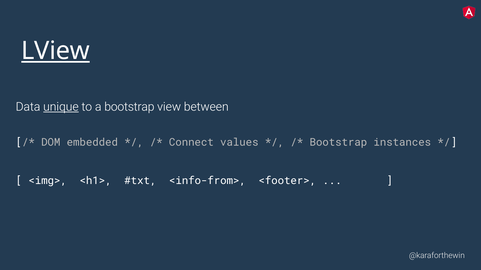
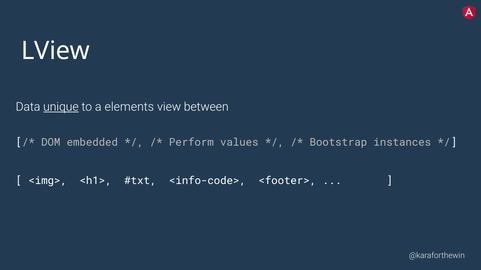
LView underline: present -> none (56, 51)
a bootstrap: bootstrap -> elements (129, 107)
Connect: Connect -> Perform (191, 143)
<info-from>: <info-from> -> <info-code> (207, 181)
